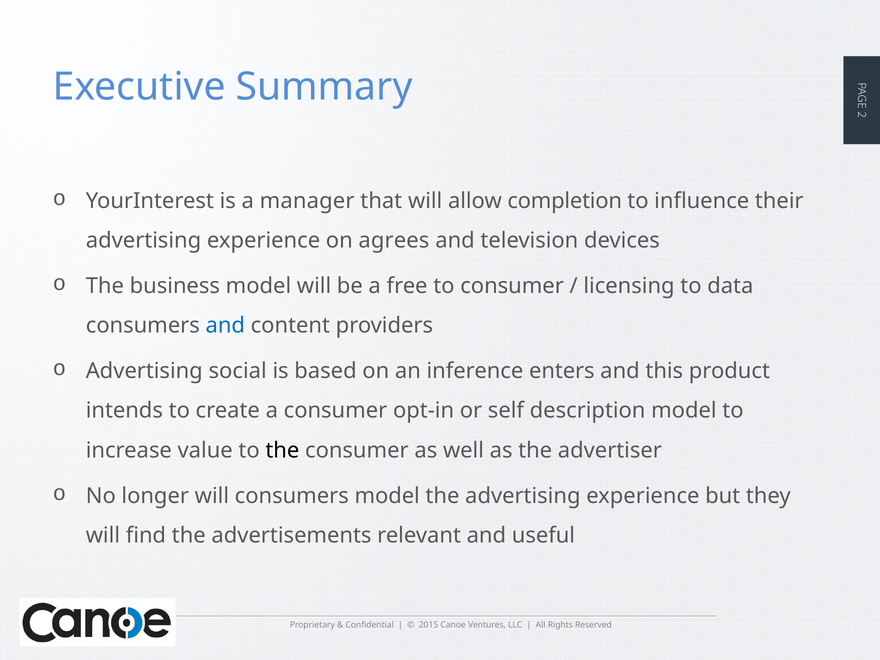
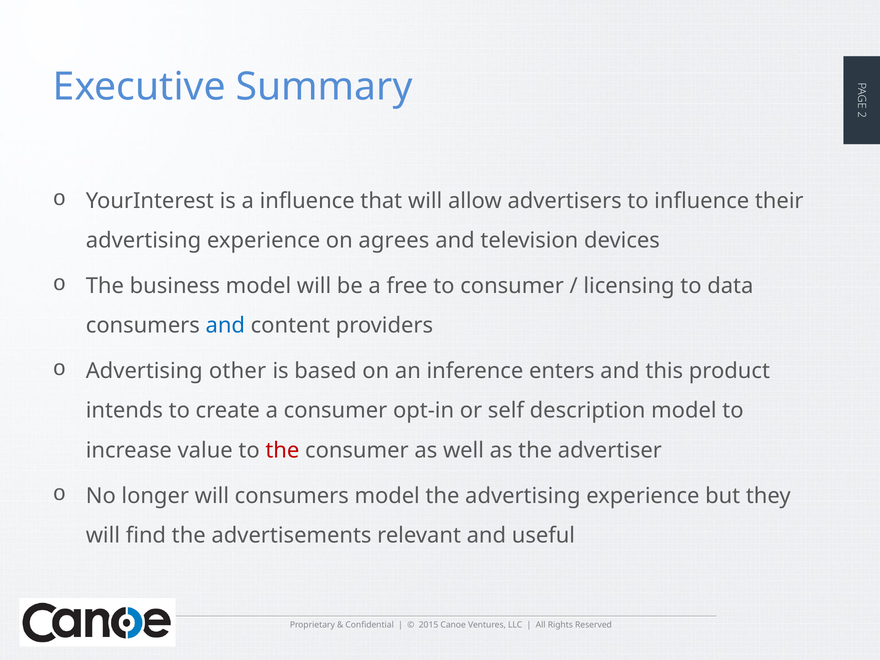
a manager: manager -> influence (307, 201)
completion: completion -> advertisers (565, 201)
social: social -> other (238, 371)
the colour: black -> red (282, 450)
